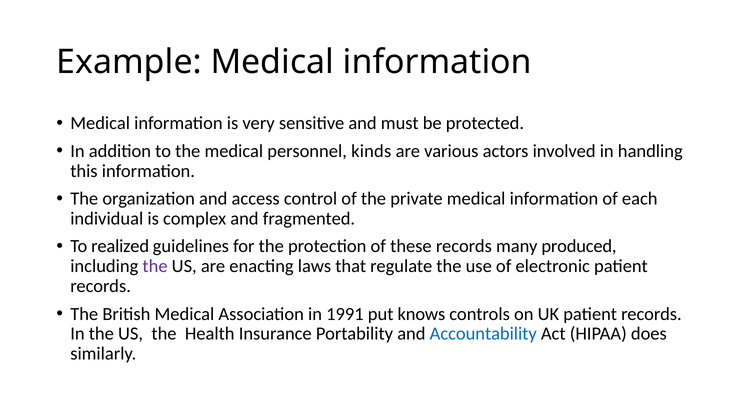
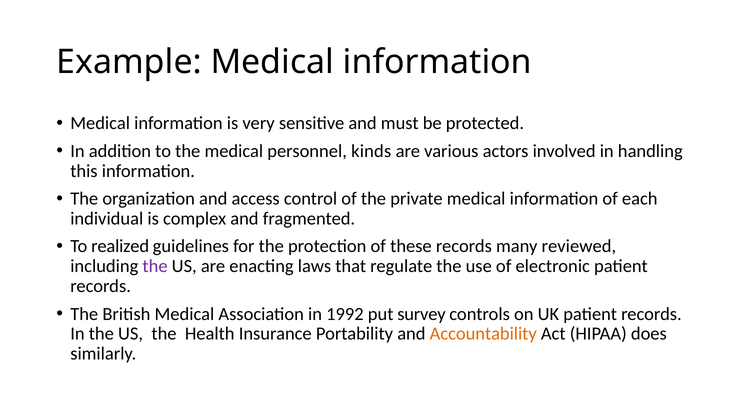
produced: produced -> reviewed (579, 246)
1991: 1991 -> 1992 (345, 314)
knows: knows -> survey (421, 314)
Accountability colour: blue -> orange (483, 334)
